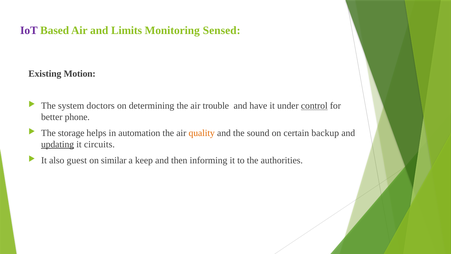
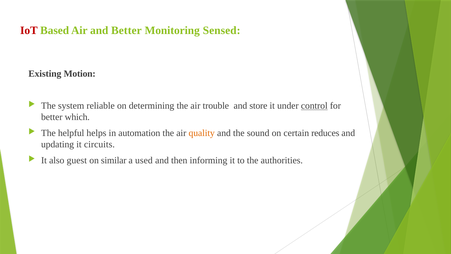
IoT colour: purple -> red (29, 30)
and Limits: Limits -> Better (126, 30)
doctors: doctors -> reliable (101, 106)
have: have -> store (258, 106)
phone: phone -> which (77, 117)
storage: storage -> helpful (71, 133)
backup: backup -> reduces (325, 133)
updating underline: present -> none (58, 144)
keep: keep -> used (144, 160)
